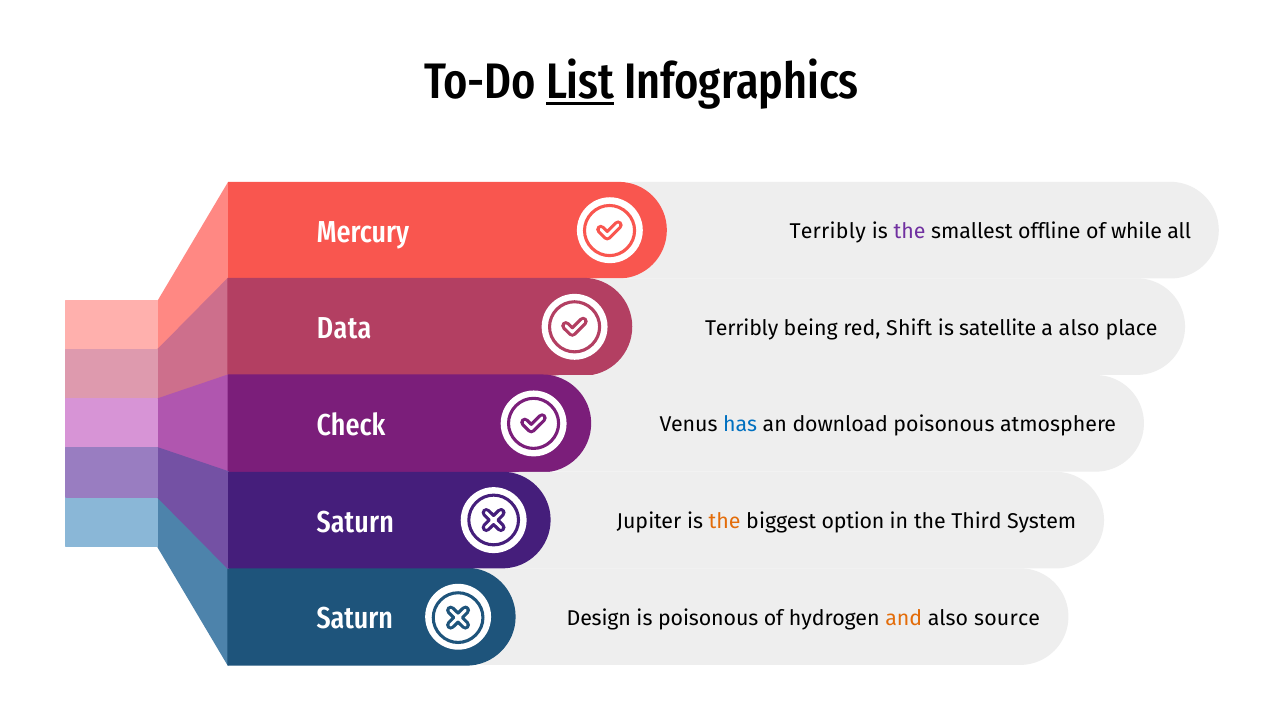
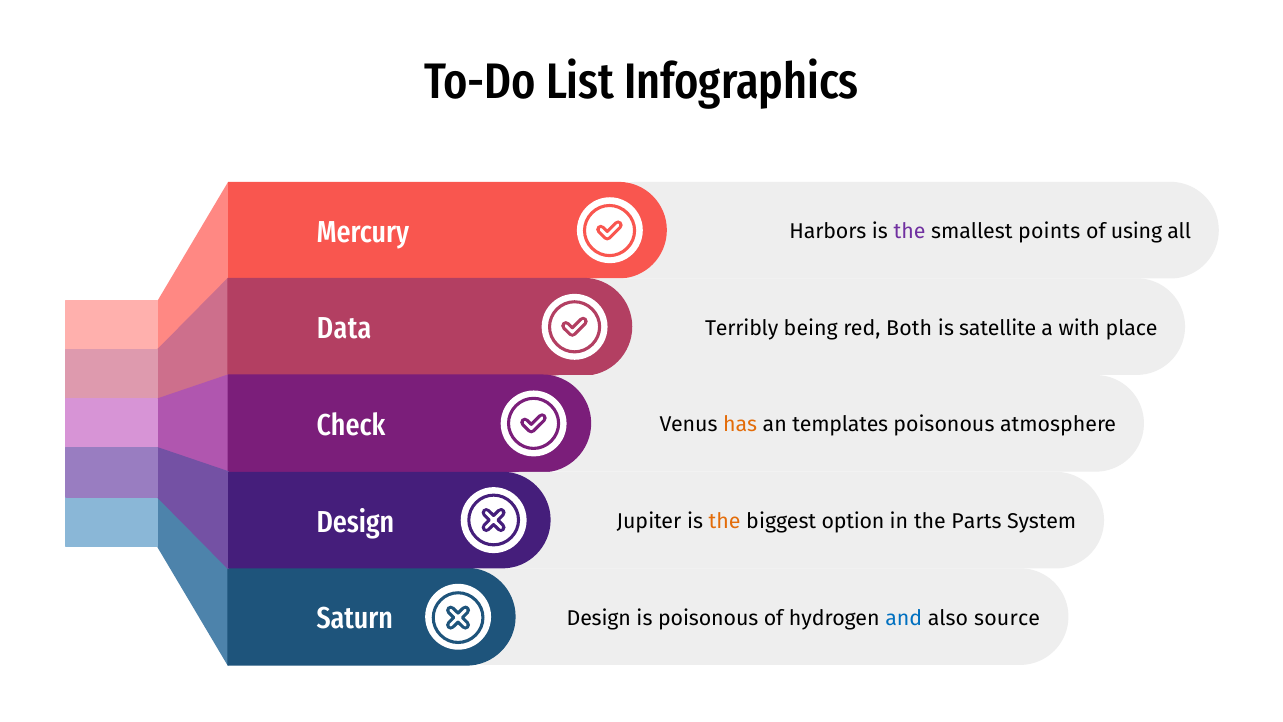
List underline: present -> none (580, 82)
Terribly: Terribly -> Harbors (828, 232)
offline: offline -> points (1049, 232)
while: while -> using (1137, 232)
Shift: Shift -> Both (909, 328)
a also: also -> with (1079, 328)
has colour: blue -> orange (740, 425)
download: download -> templates (840, 425)
Saturn: Saturn -> Design (355, 522)
Third: Third -> Parts (976, 521)
and colour: orange -> blue (904, 618)
